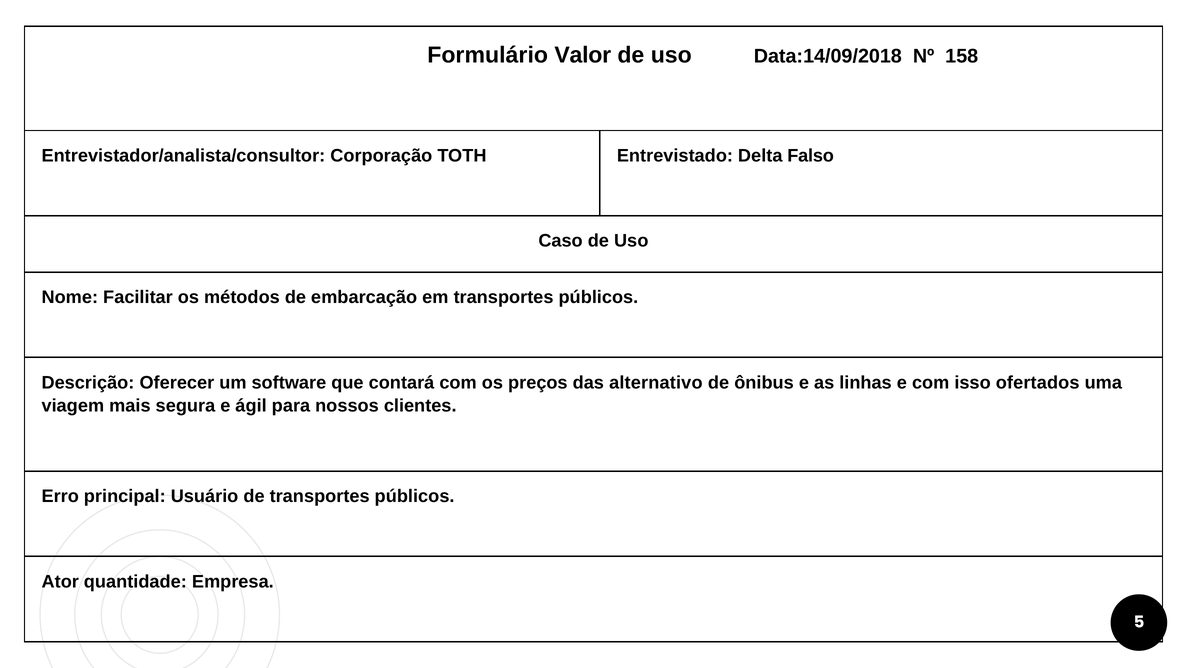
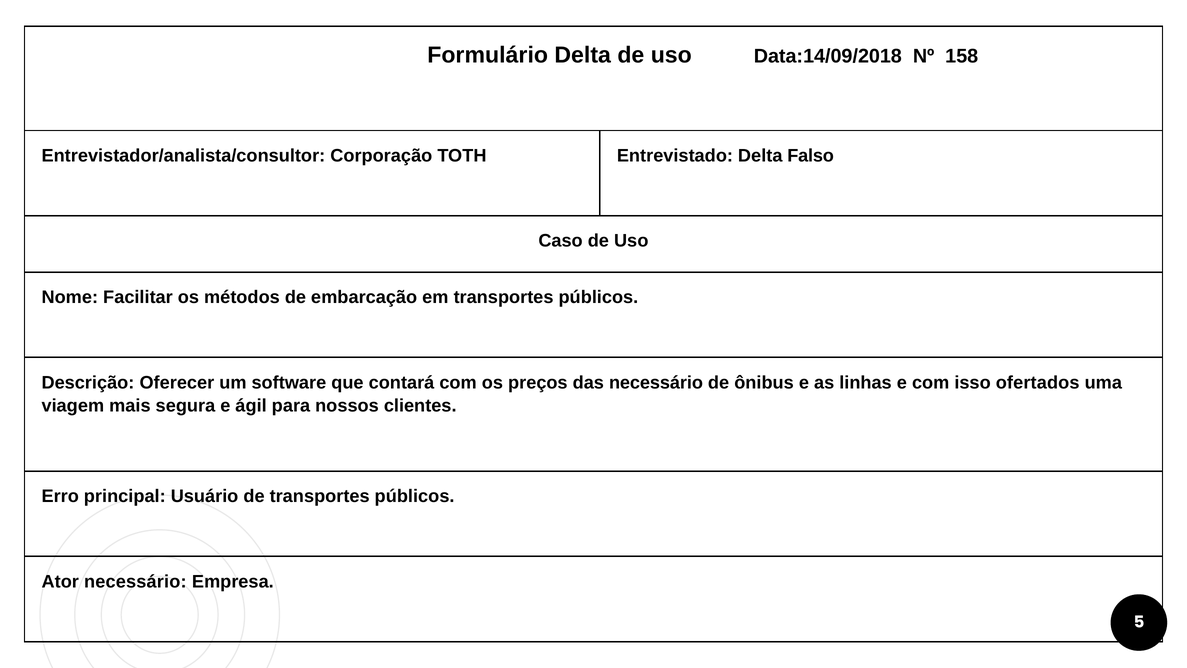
Formulário Valor: Valor -> Delta (583, 55)
das alternativo: alternativo -> necessário (656, 382)
Ator quantidade: quantidade -> necessário (135, 581)
